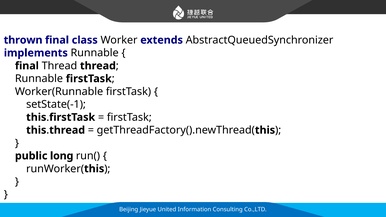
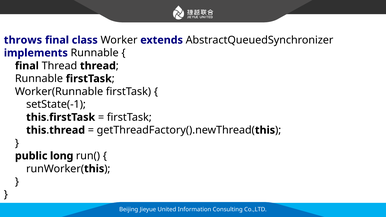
thrown: thrown -> throws (23, 40)
